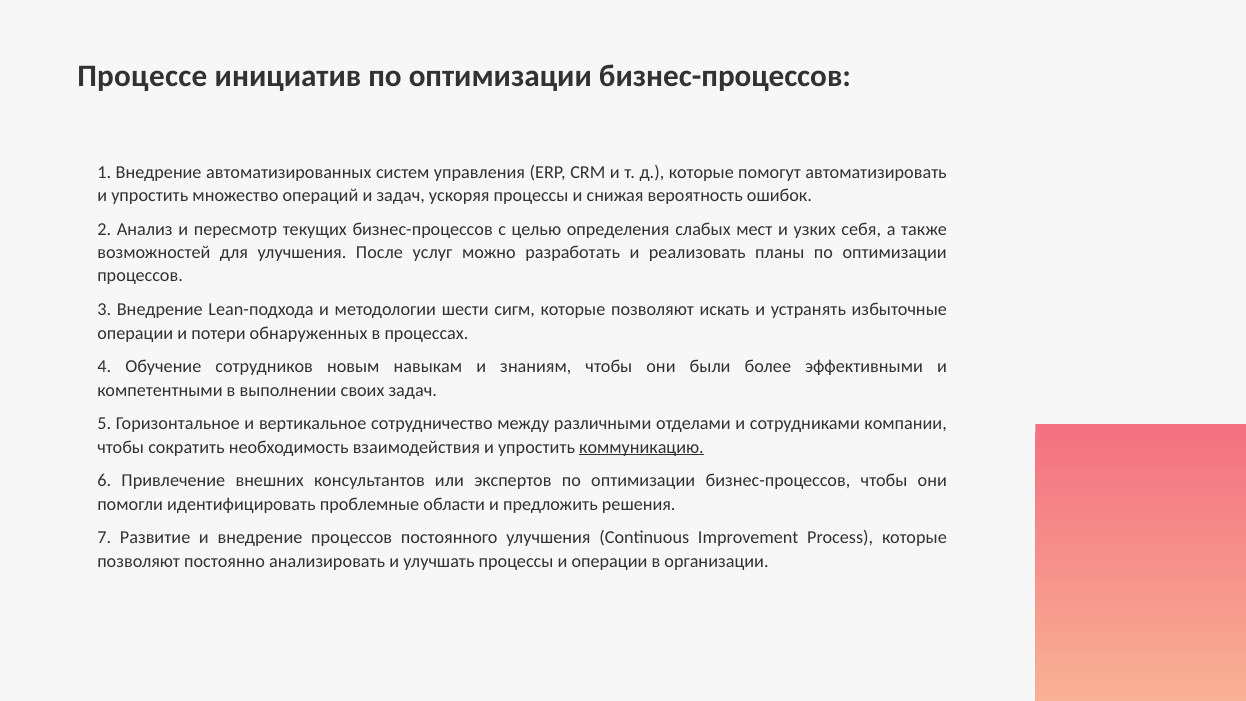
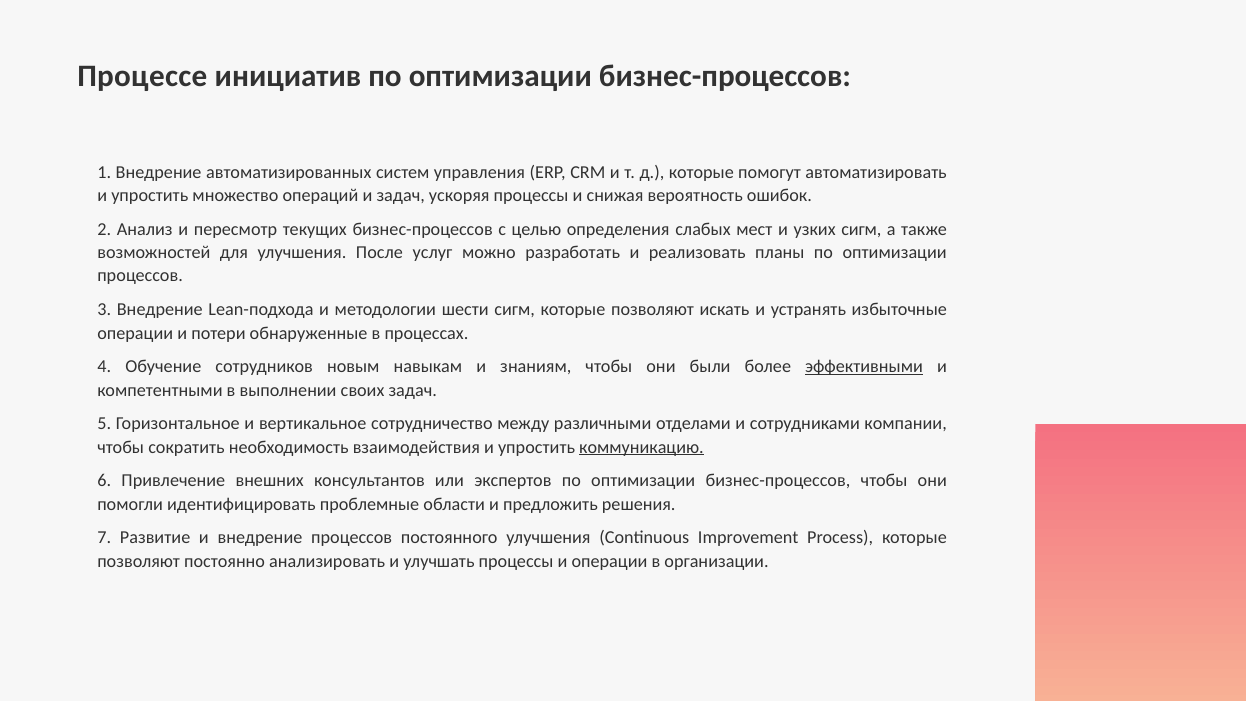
узких себя: себя -> сигм (861, 229)
обнаруженных: обнаруженных -> обнаруженные (309, 333)
эффективными underline: none -> present (864, 367)
